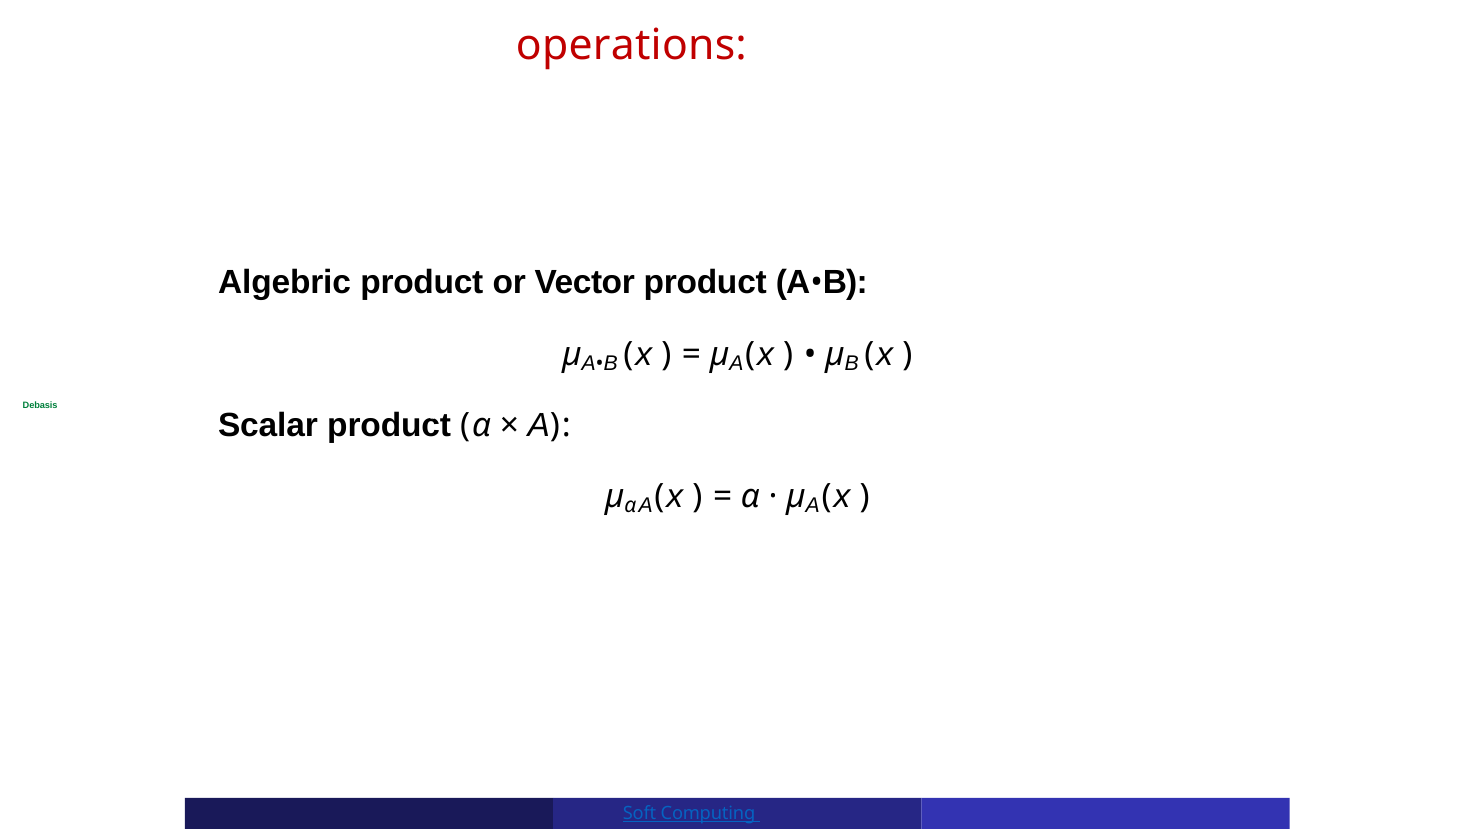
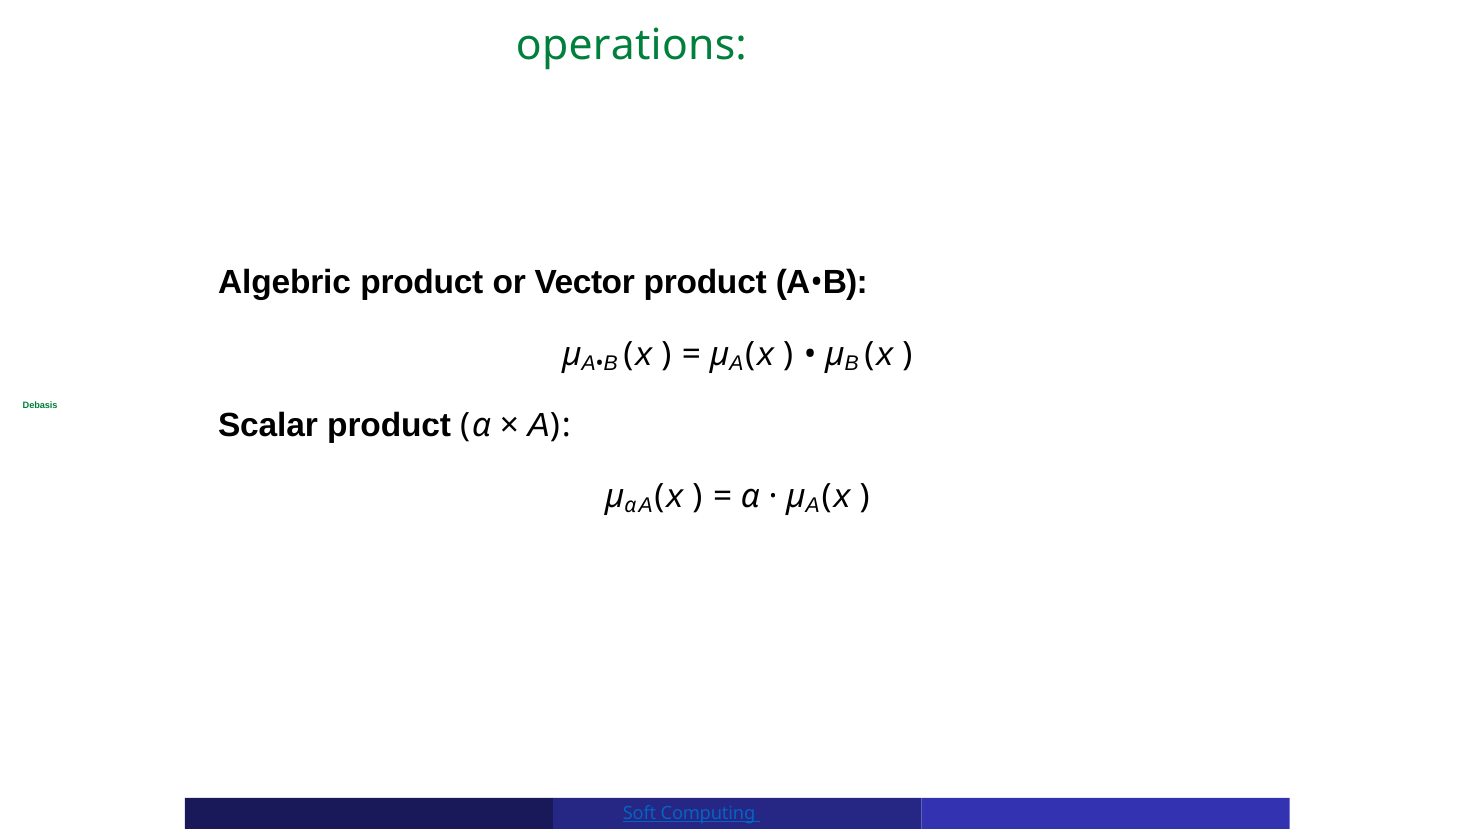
operations colour: red -> green (631, 45)
